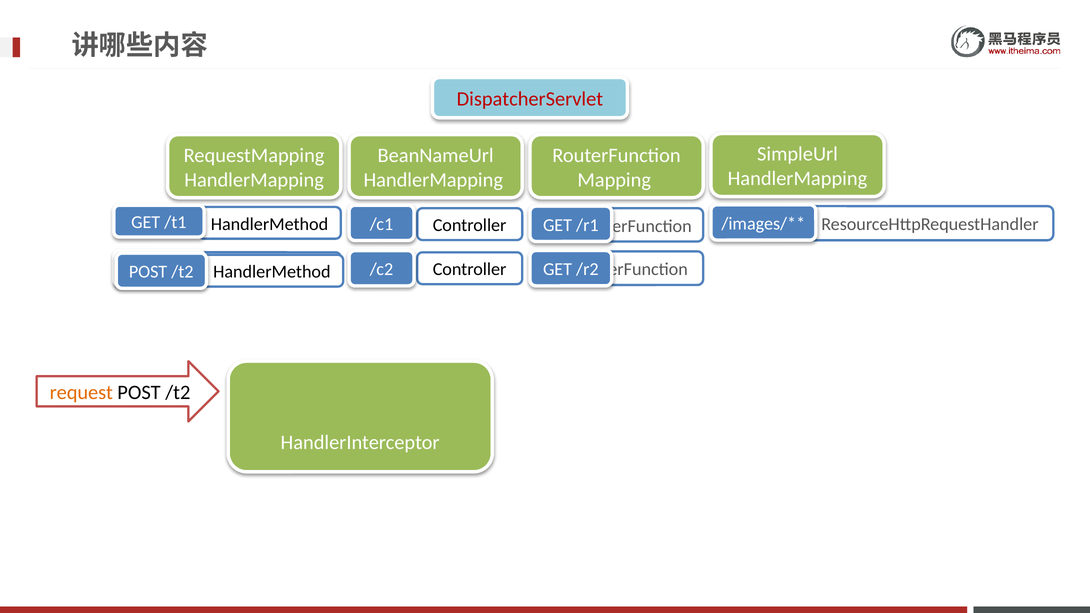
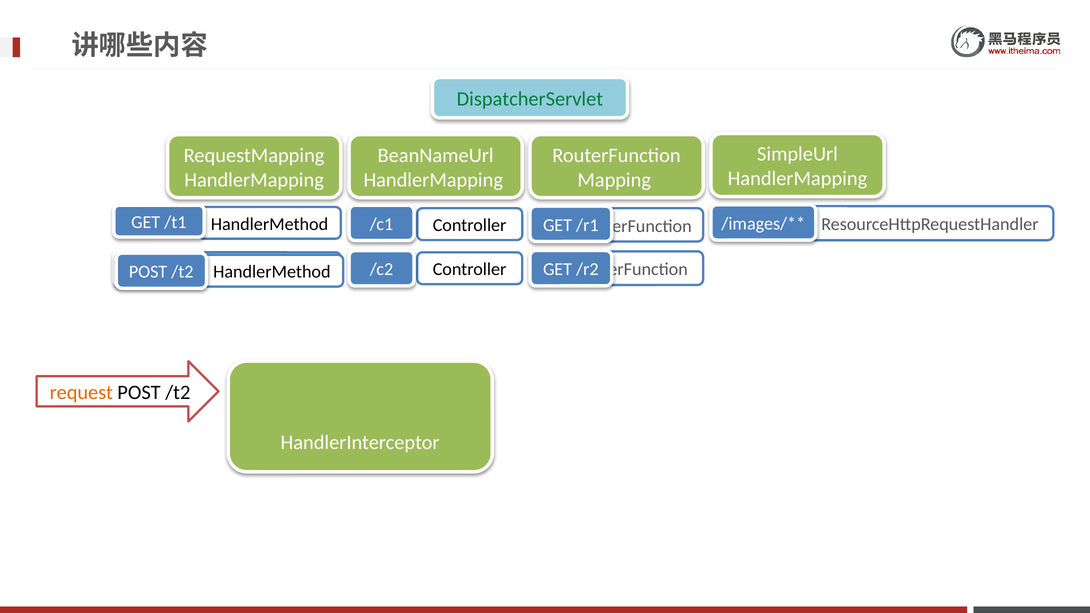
DispatcherServlet colour: red -> green (530, 99)
